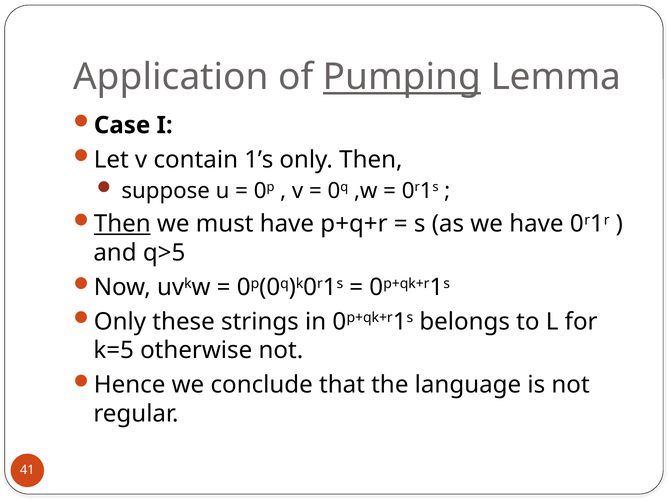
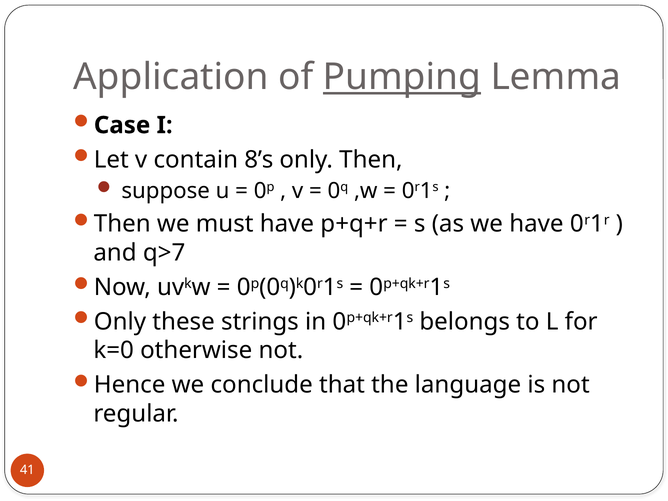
1’s: 1’s -> 8’s (259, 160)
Then underline: present -> none (122, 224)
q>5: q>5 -> q>7 (164, 253)
k=5: k=5 -> k=0 (114, 351)
